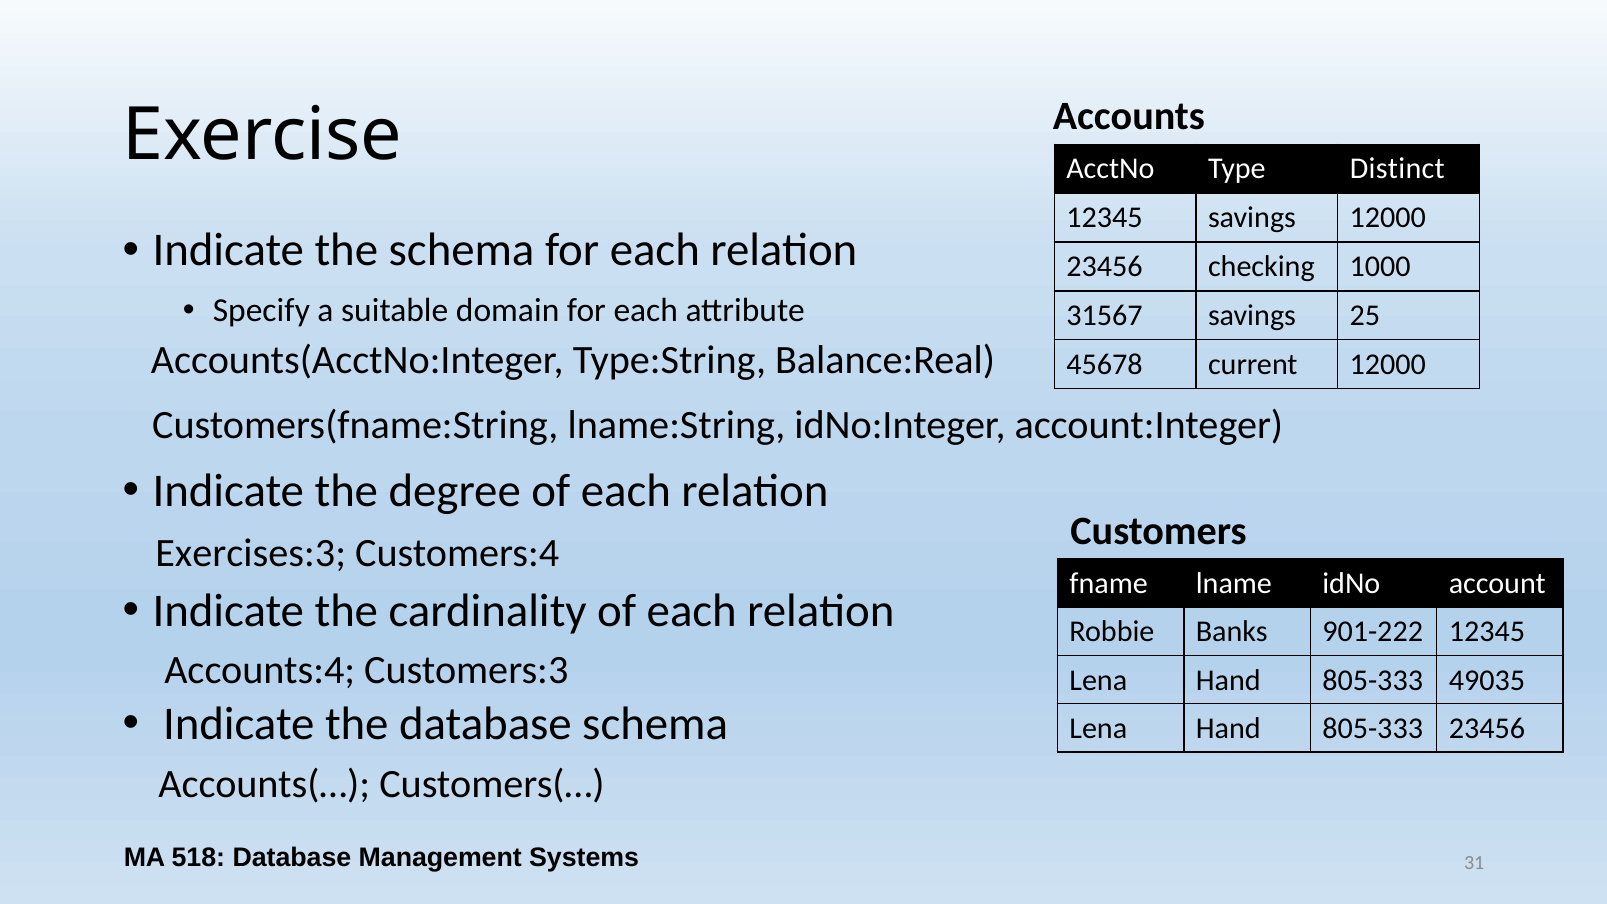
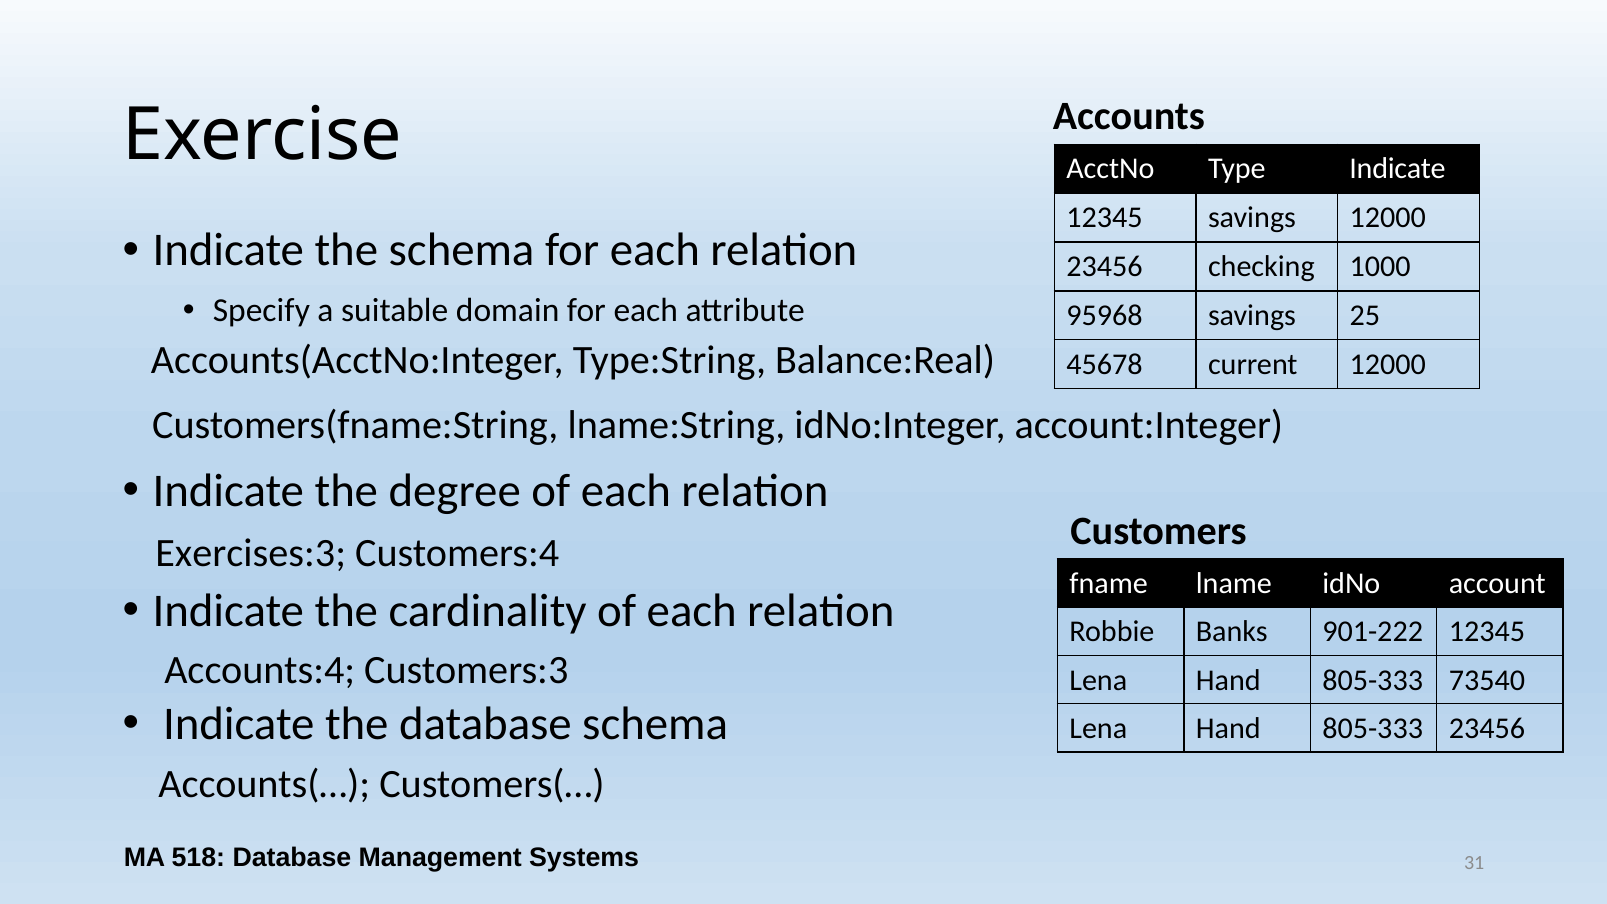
Type Distinct: Distinct -> Indicate (1398, 169)
31567: 31567 -> 95968 (1105, 316)
49035: 49035 -> 73540 (1487, 680)
